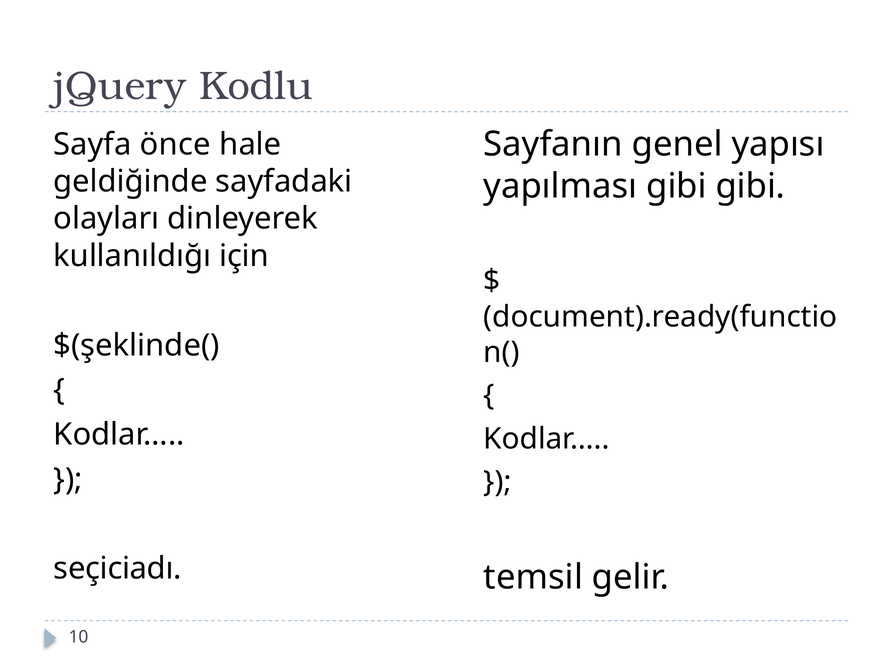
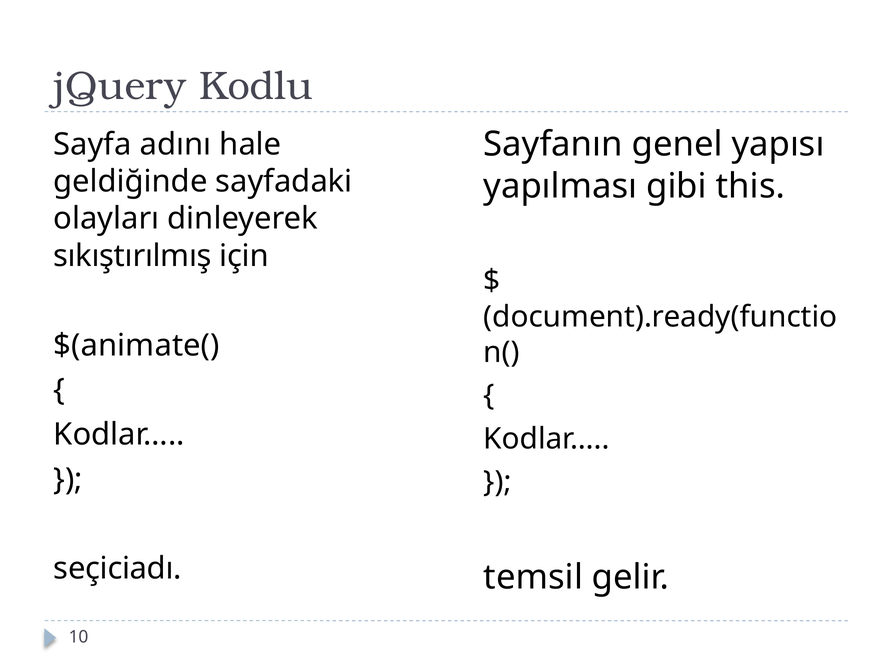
önce: önce -> adını (175, 144)
gibi gibi: gibi -> this (750, 186)
kullanıldığı: kullanıldığı -> sıkıştırılmış (132, 256)
$(şeklinde(: $(şeklinde( -> $(animate( (136, 345)
